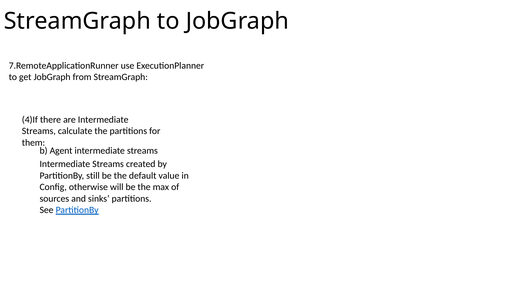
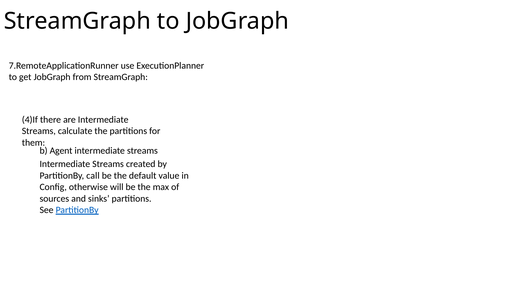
still: still -> call (93, 176)
